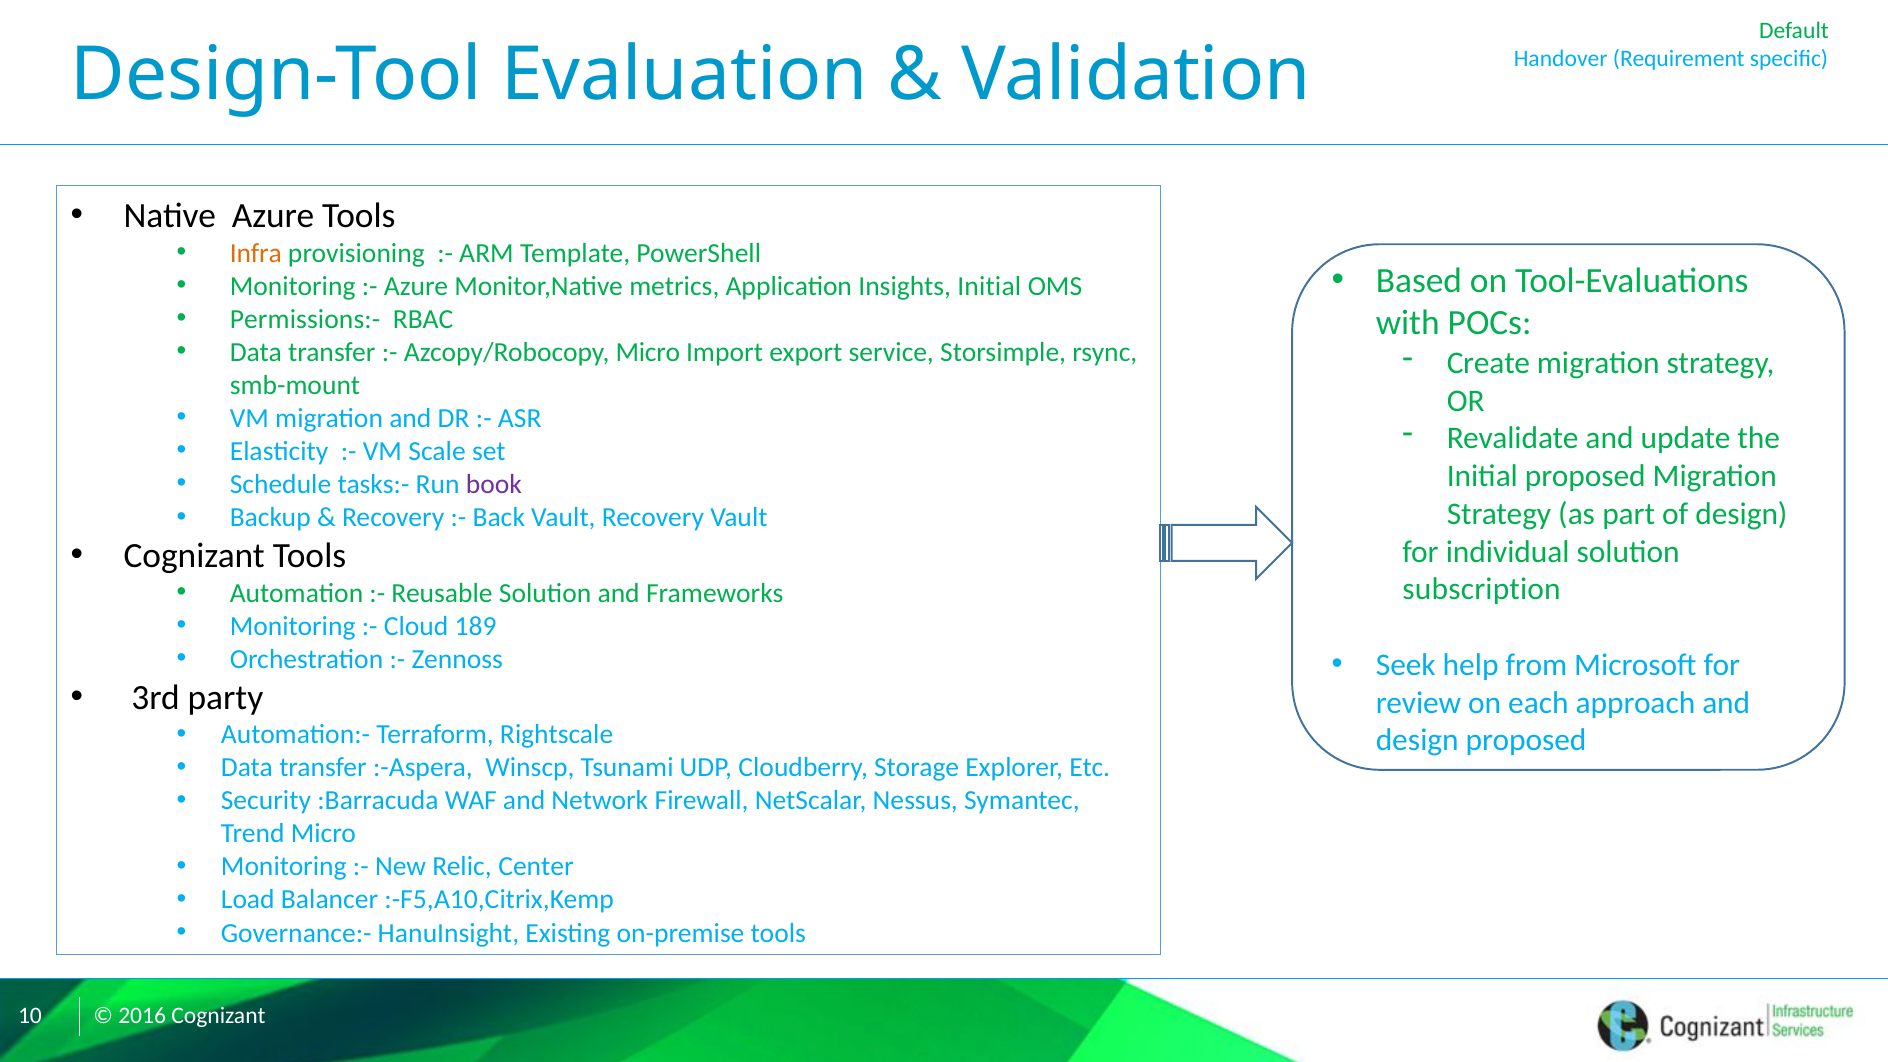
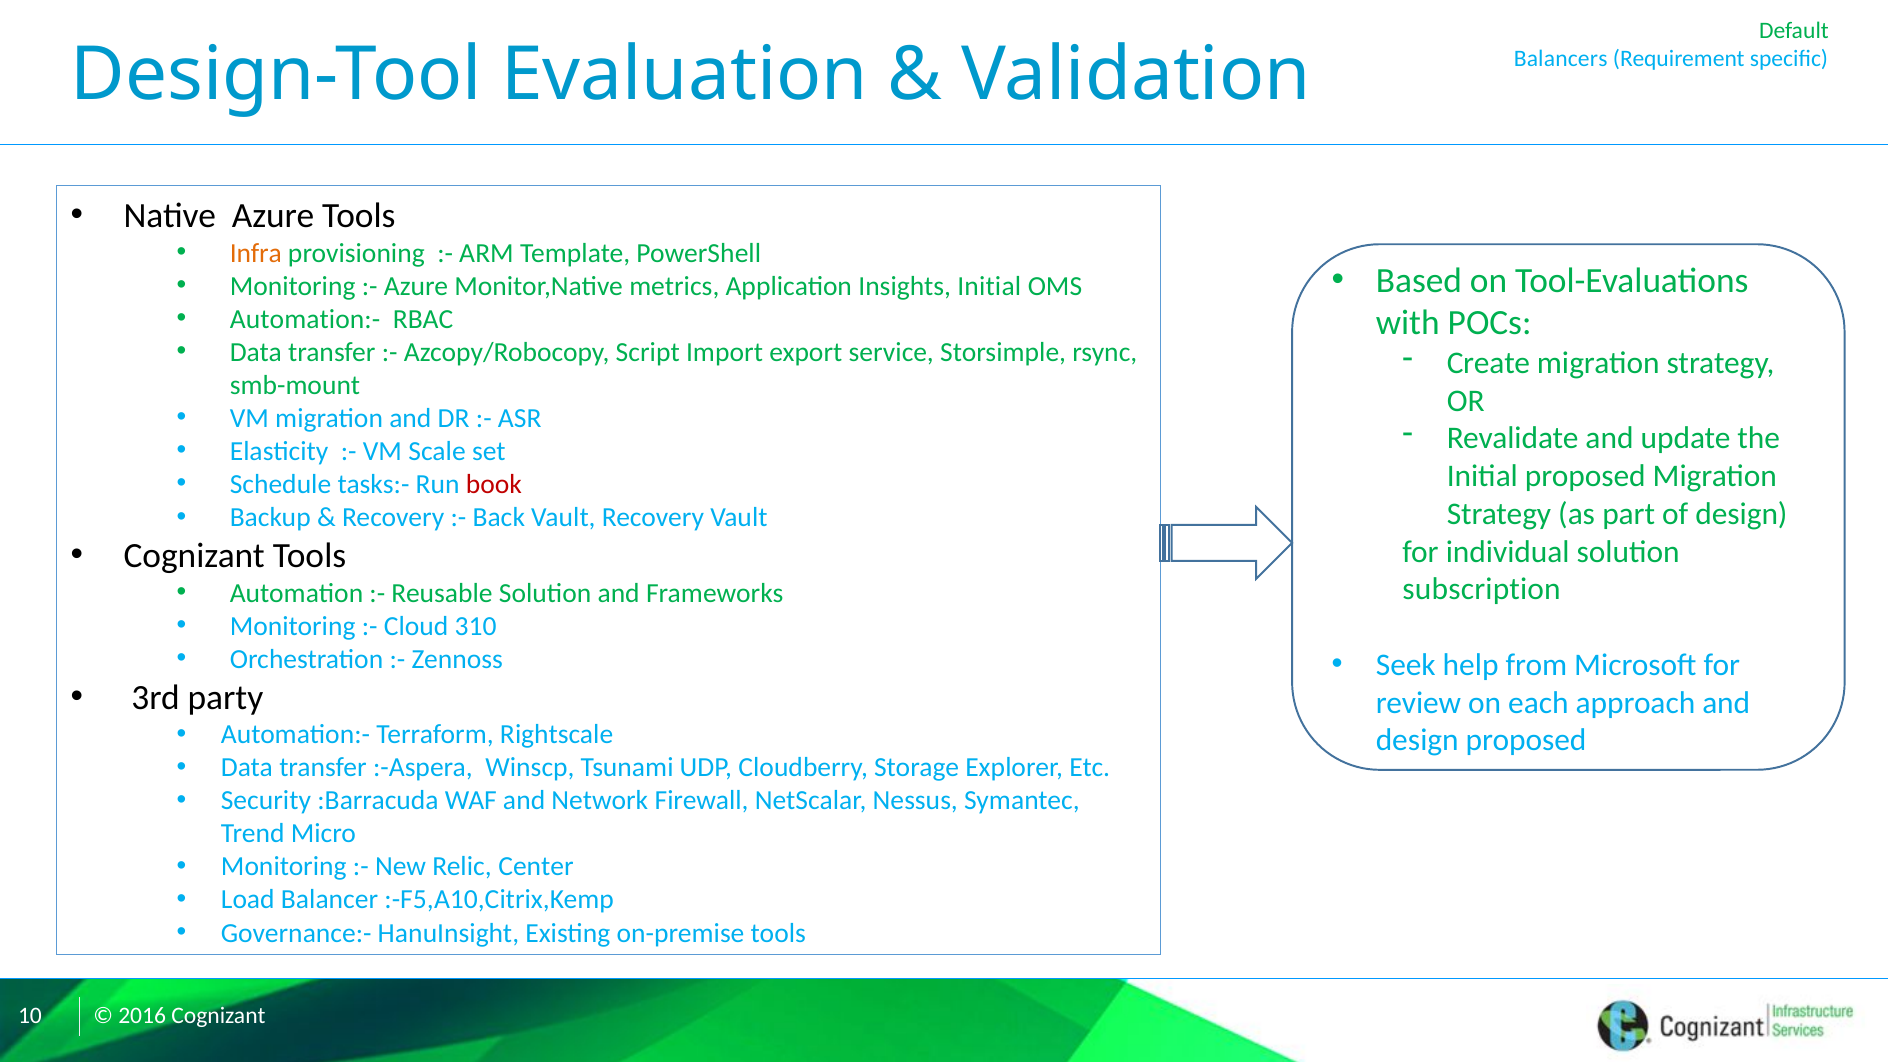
Handover: Handover -> Balancers (1561, 59)
Permissions:-: Permissions:- -> Automation:- (305, 319)
Azcopy/Robocopy Micro: Micro -> Script (648, 352)
book colour: purple -> red (494, 484)
189: 189 -> 310 (476, 626)
